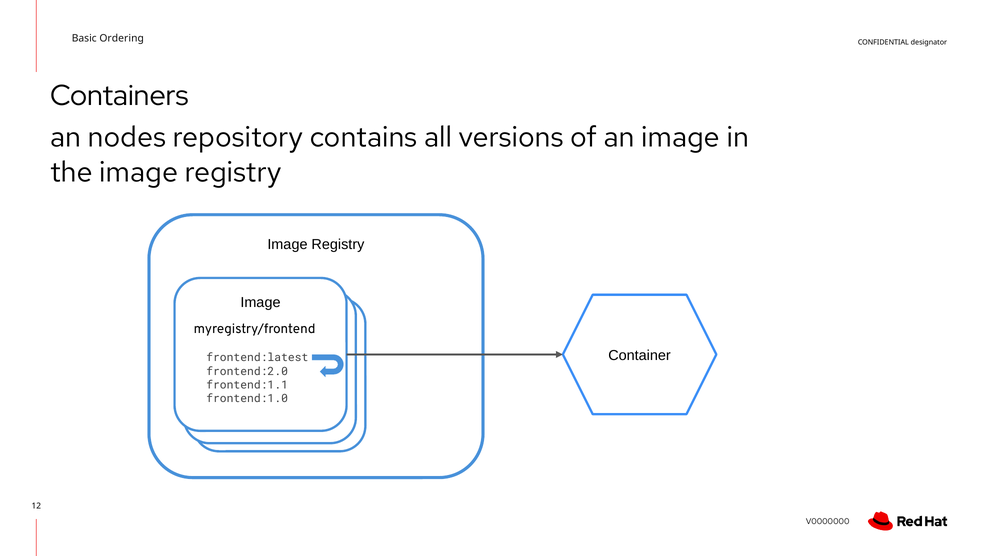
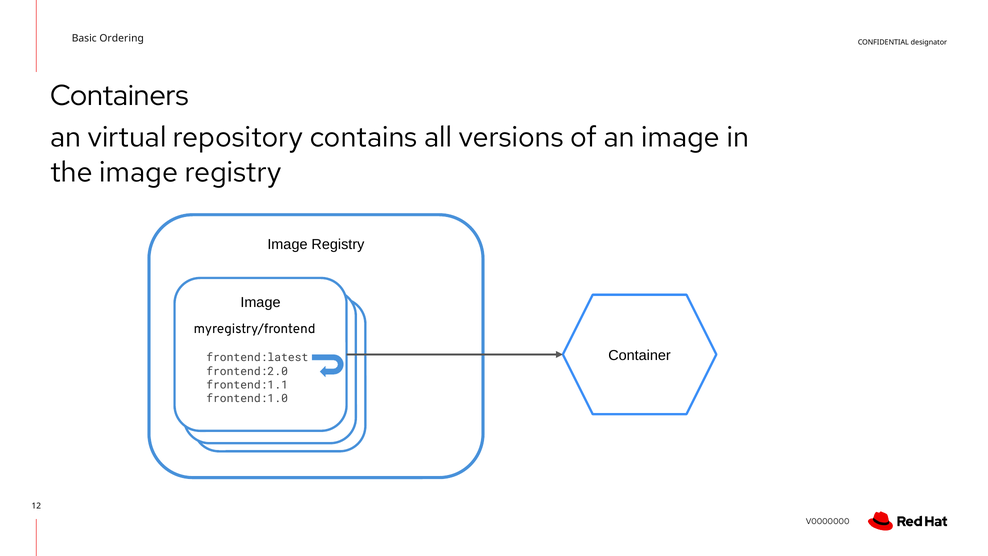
nodes: nodes -> virtual (127, 137)
